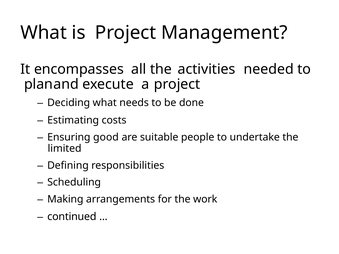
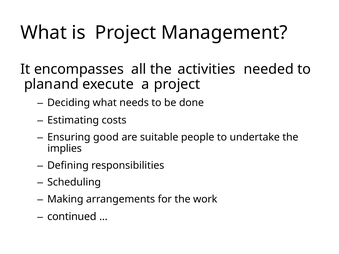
limited: limited -> implies (65, 149)
